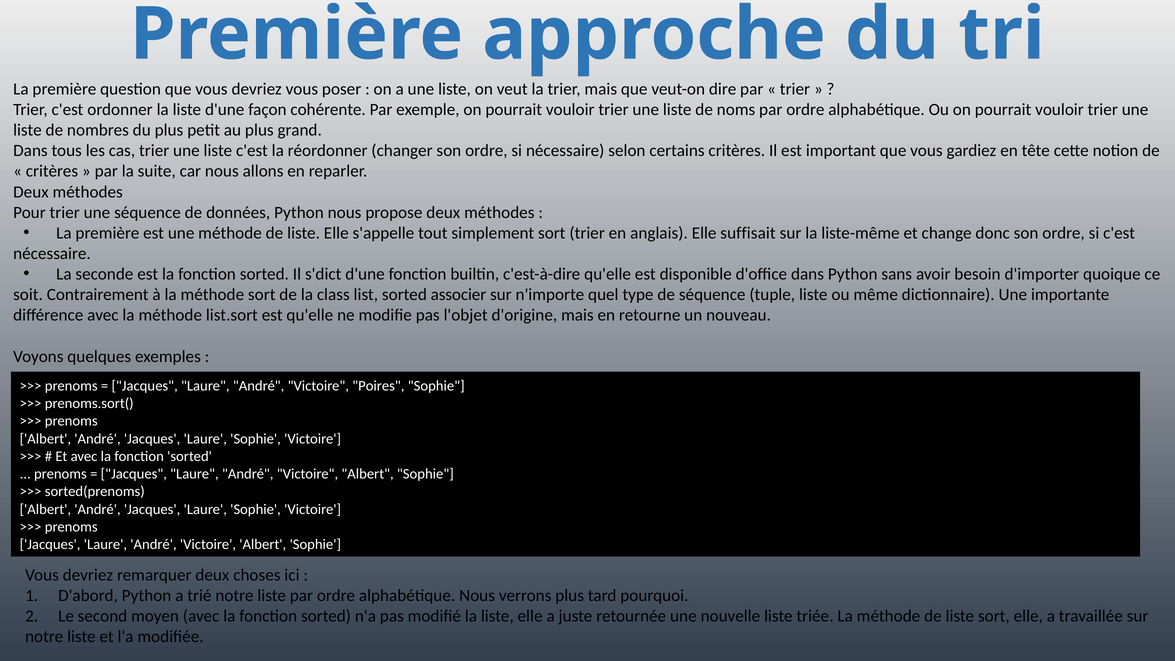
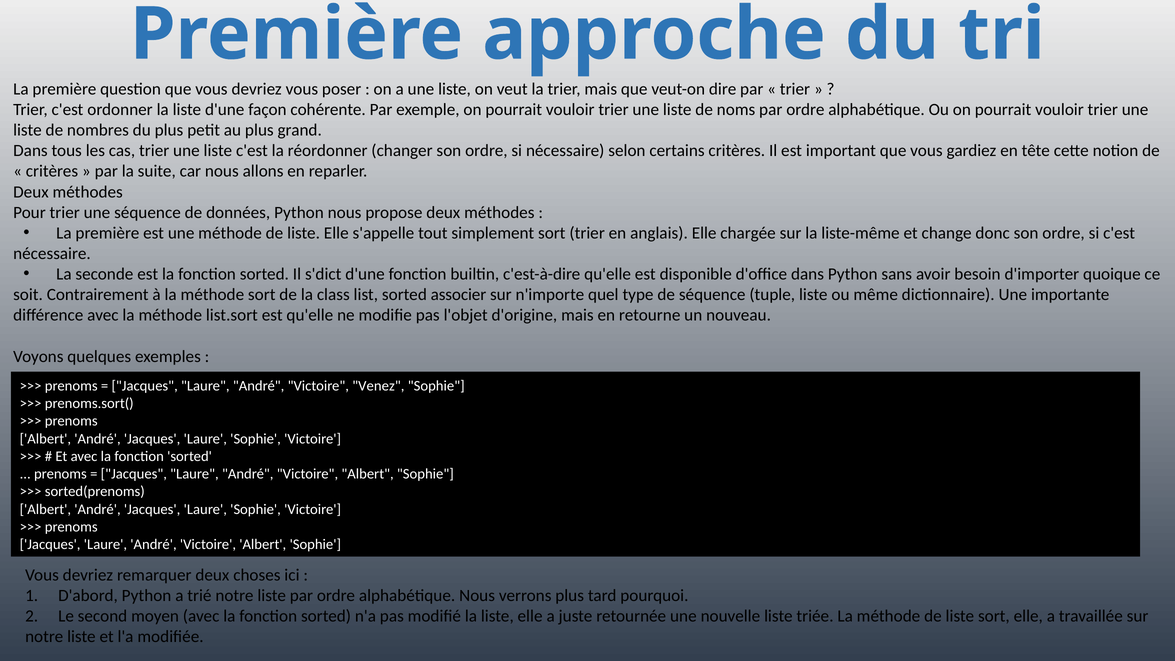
suffisait: suffisait -> chargée (748, 233)
Poires: Poires -> Venez (378, 386)
